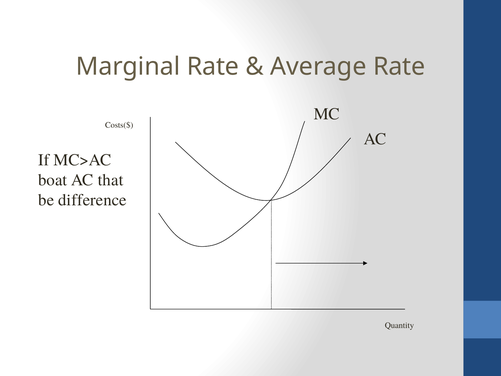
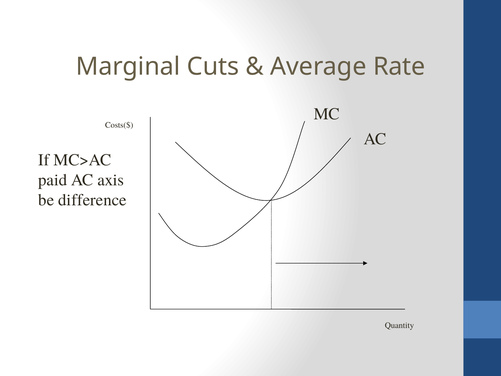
Marginal Rate: Rate -> Cuts (213, 66)
boat: boat -> paid (53, 180)
that: that -> axis (111, 180)
